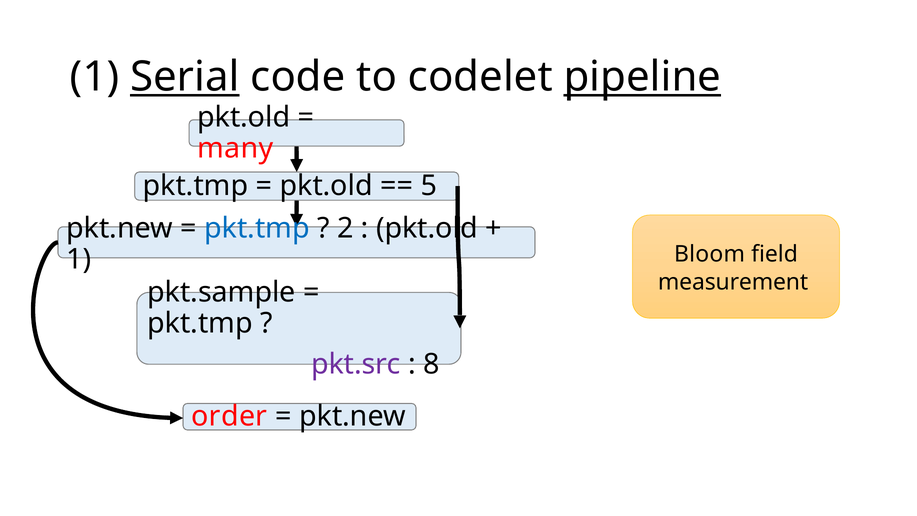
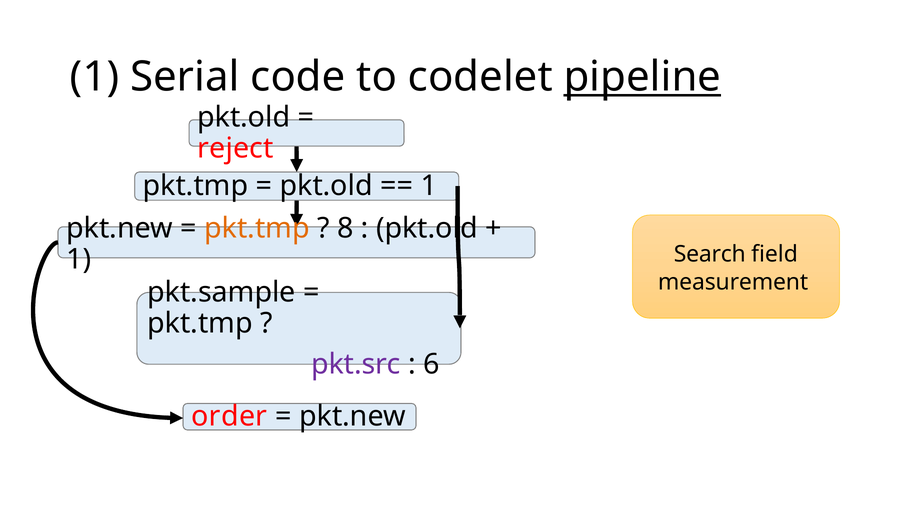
Serial underline: present -> none (185, 77)
many: many -> reject (235, 148)
5: 5 -> 1 (429, 186)
pkt.tmp colour: blue -> orange (257, 228)
2: 2 -> 8 (345, 228)
Bloom: Bloom -> Search (710, 254)
8: 8 -> 6 (431, 364)
